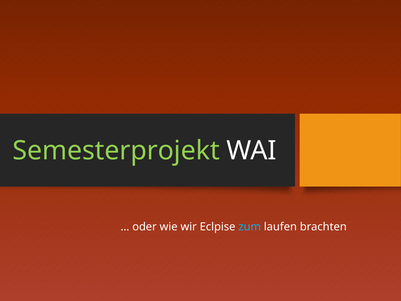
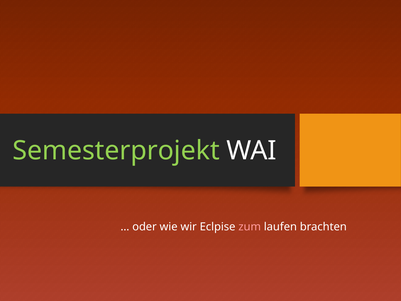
zum colour: light blue -> pink (250, 227)
